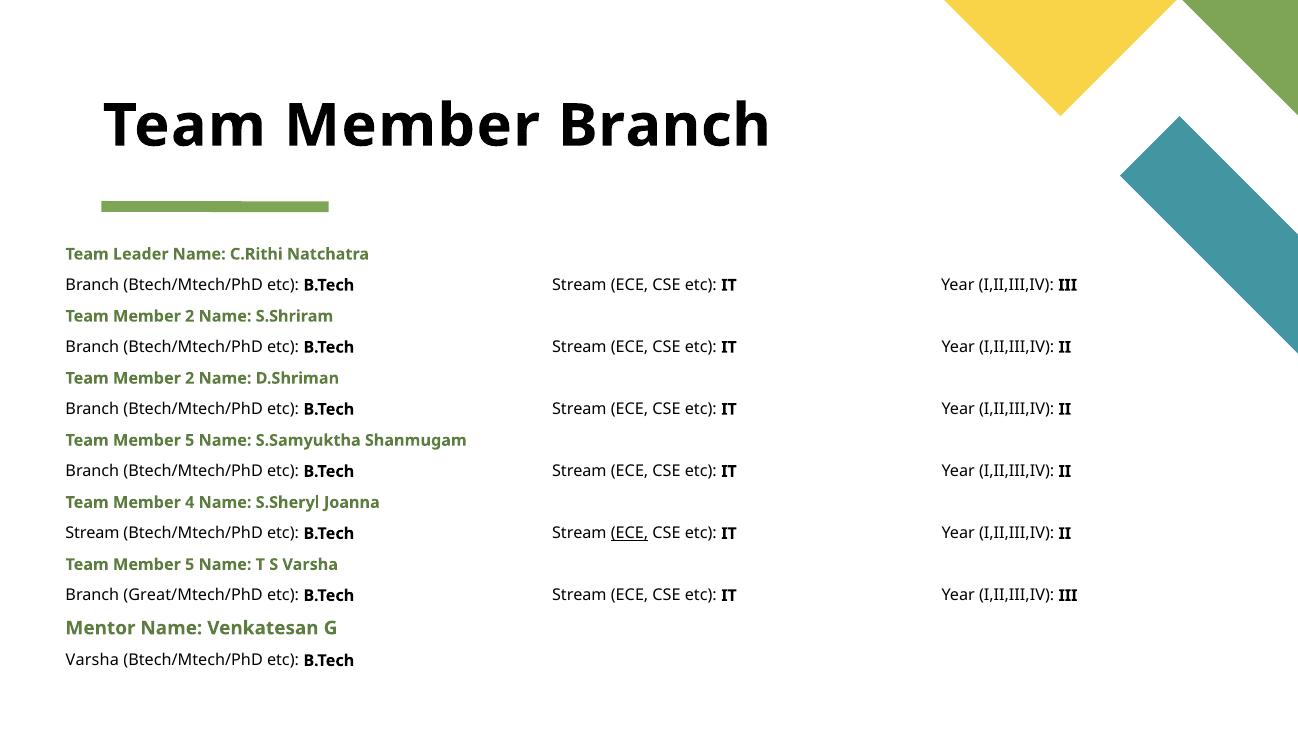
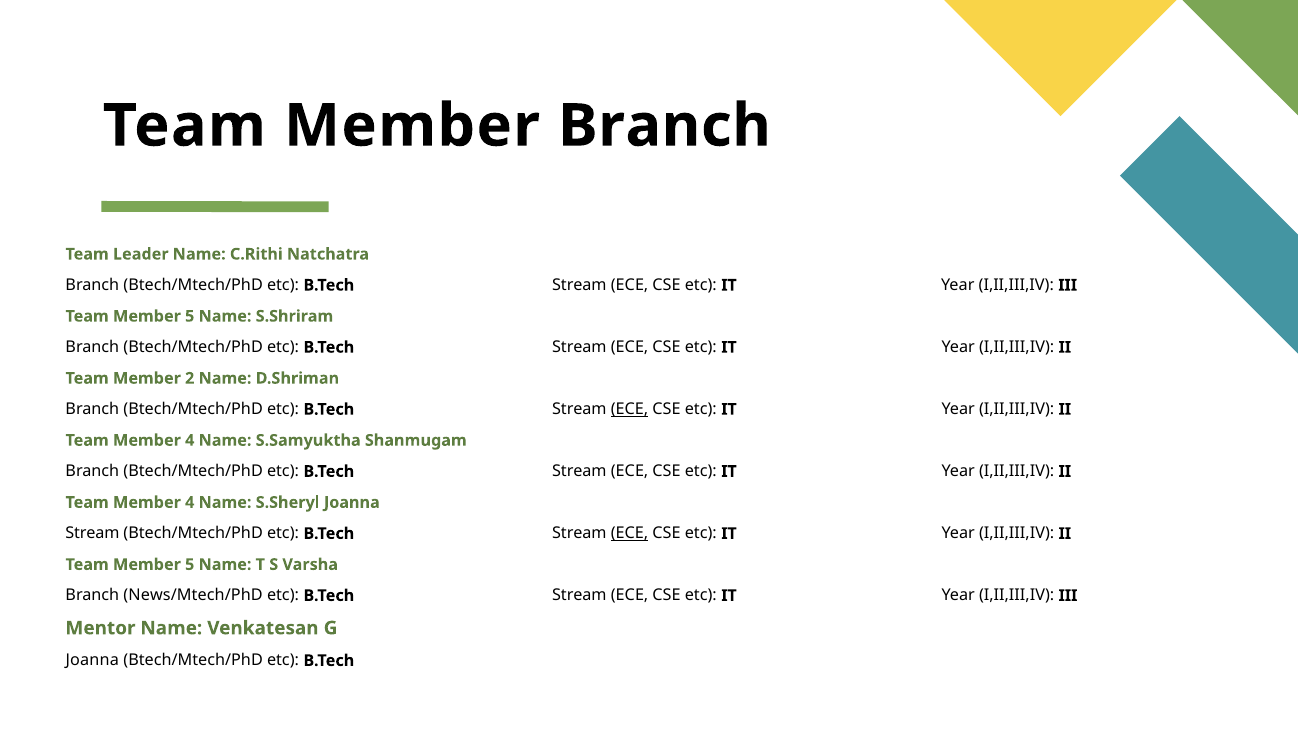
2: 2 -> 5 (190, 316)
ECE underline: none -> present (630, 409)
5: 5 -> 4 (190, 440)
Great/Mtech/PhD: Great/Mtech/PhD -> News/Mtech/PhD (193, 596)
Varsha: Varsha -> Joanna (92, 661)
